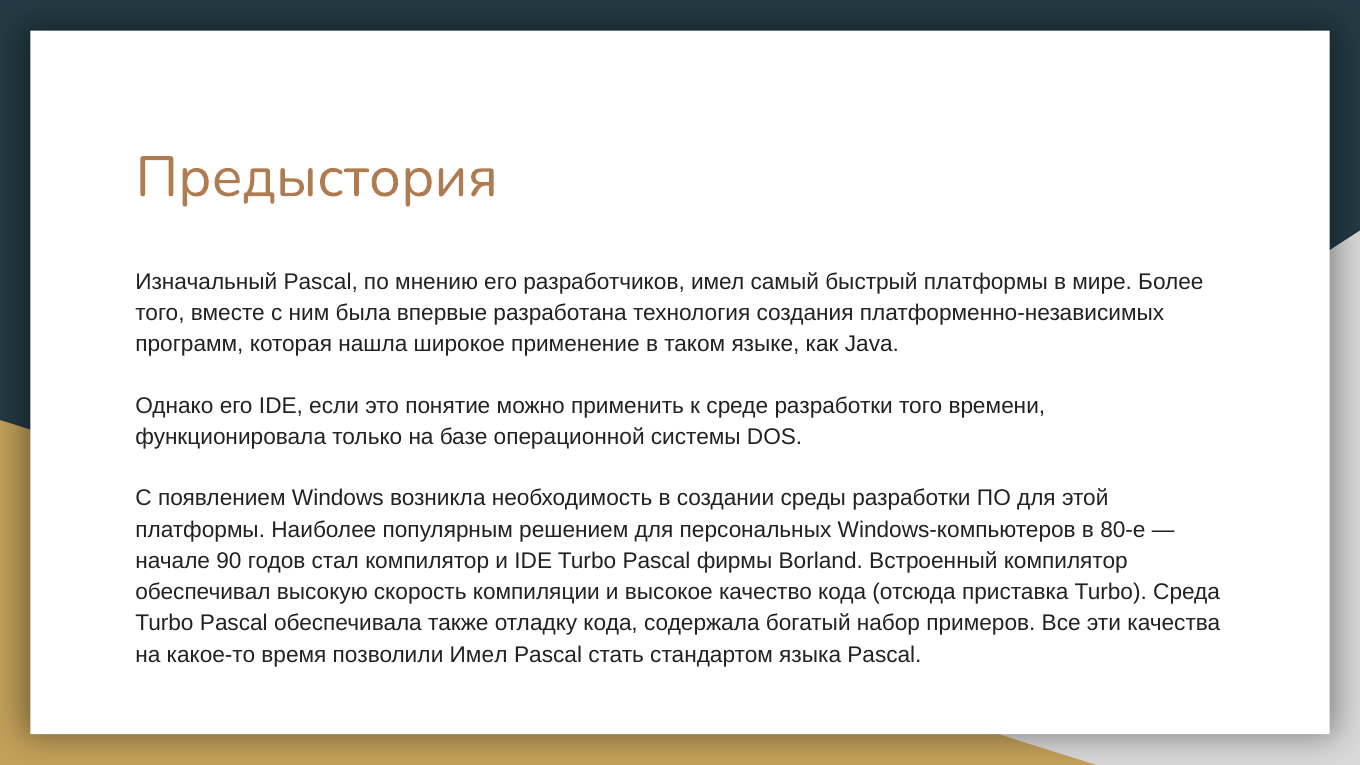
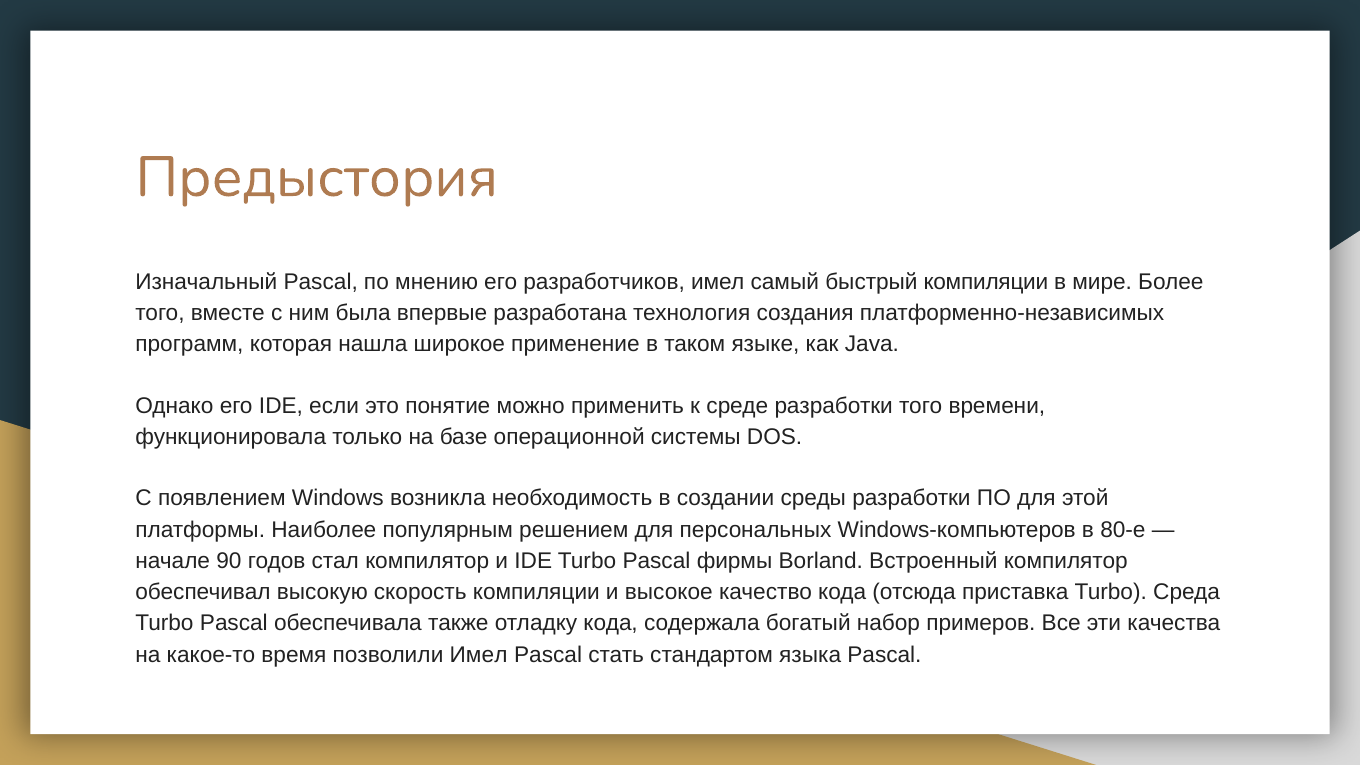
быстрый платформы: платформы -> компиляции (986, 282)
